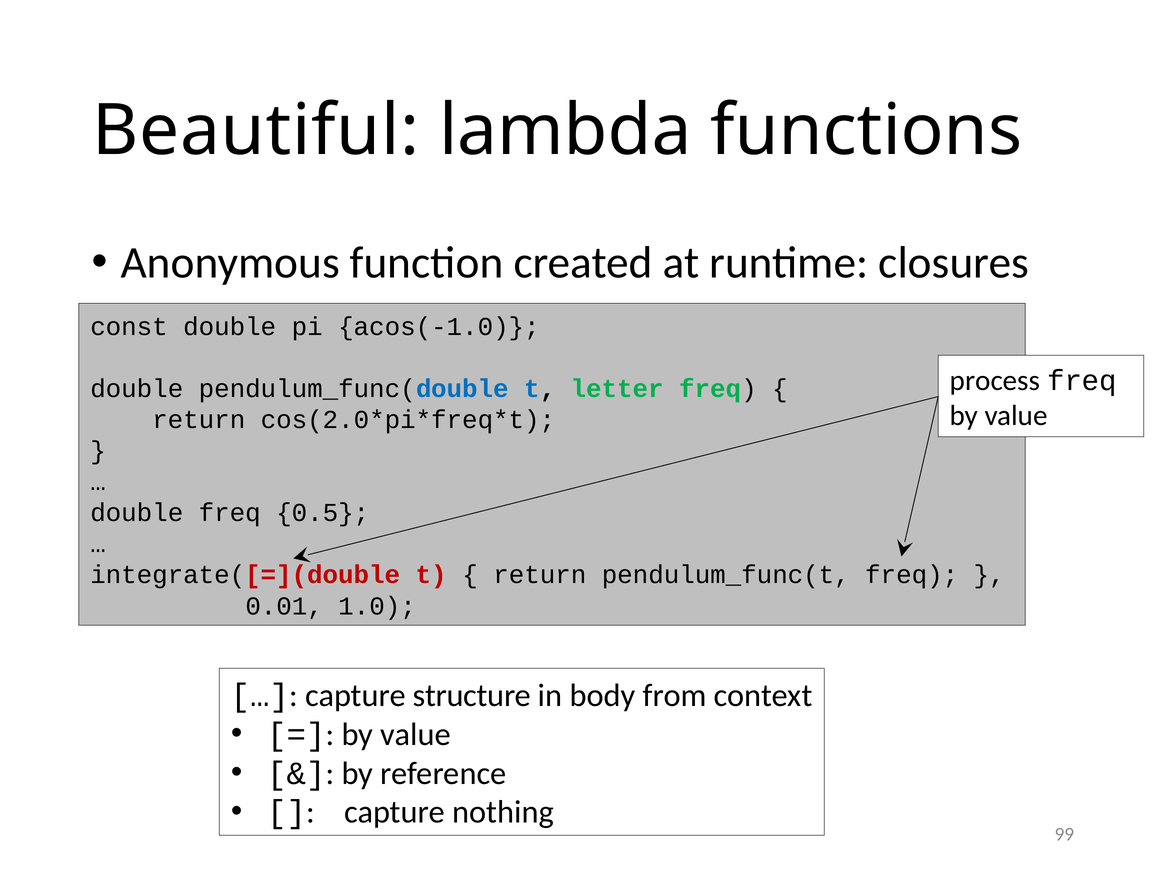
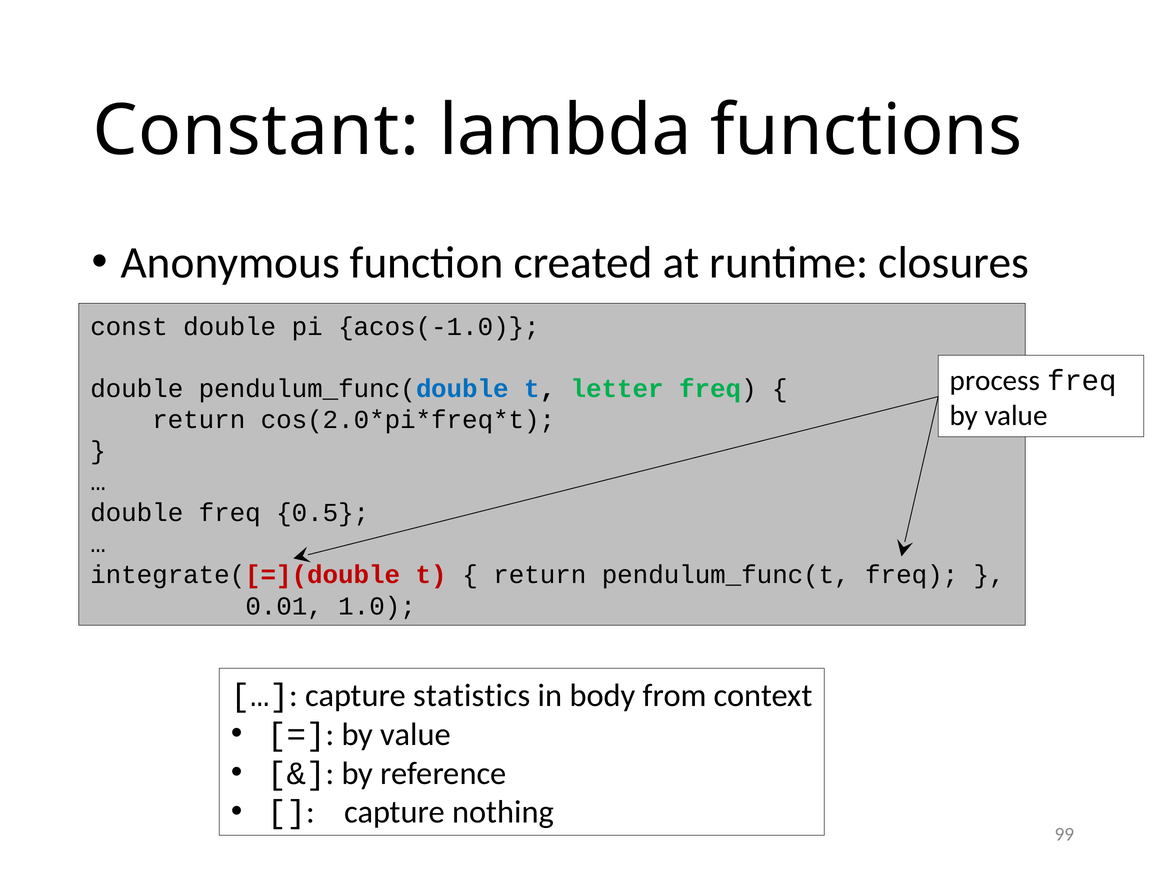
Beautiful: Beautiful -> Constant (256, 131)
structure: structure -> statistics (472, 696)
